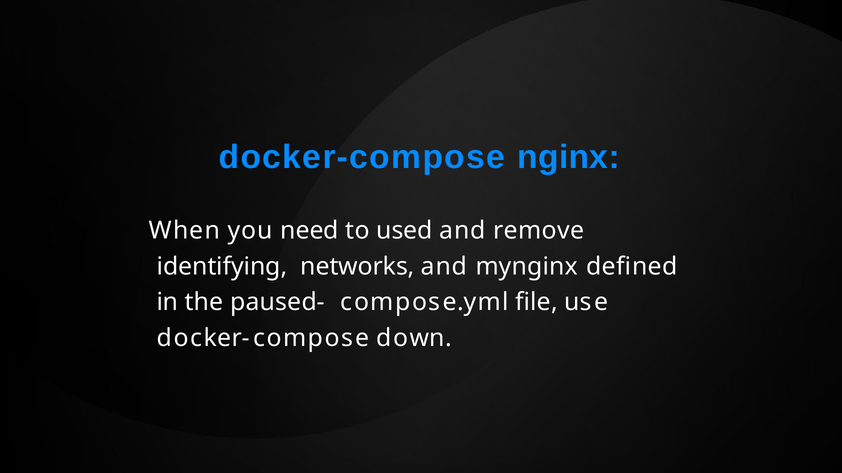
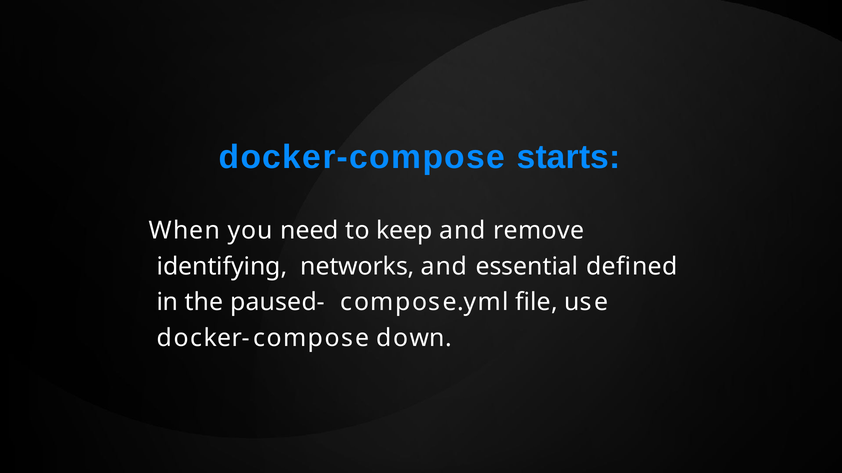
nginx: nginx -> starts (569, 157)
used: used -> keep (404, 231)
mynginx: mynginx -> essential (527, 267)
